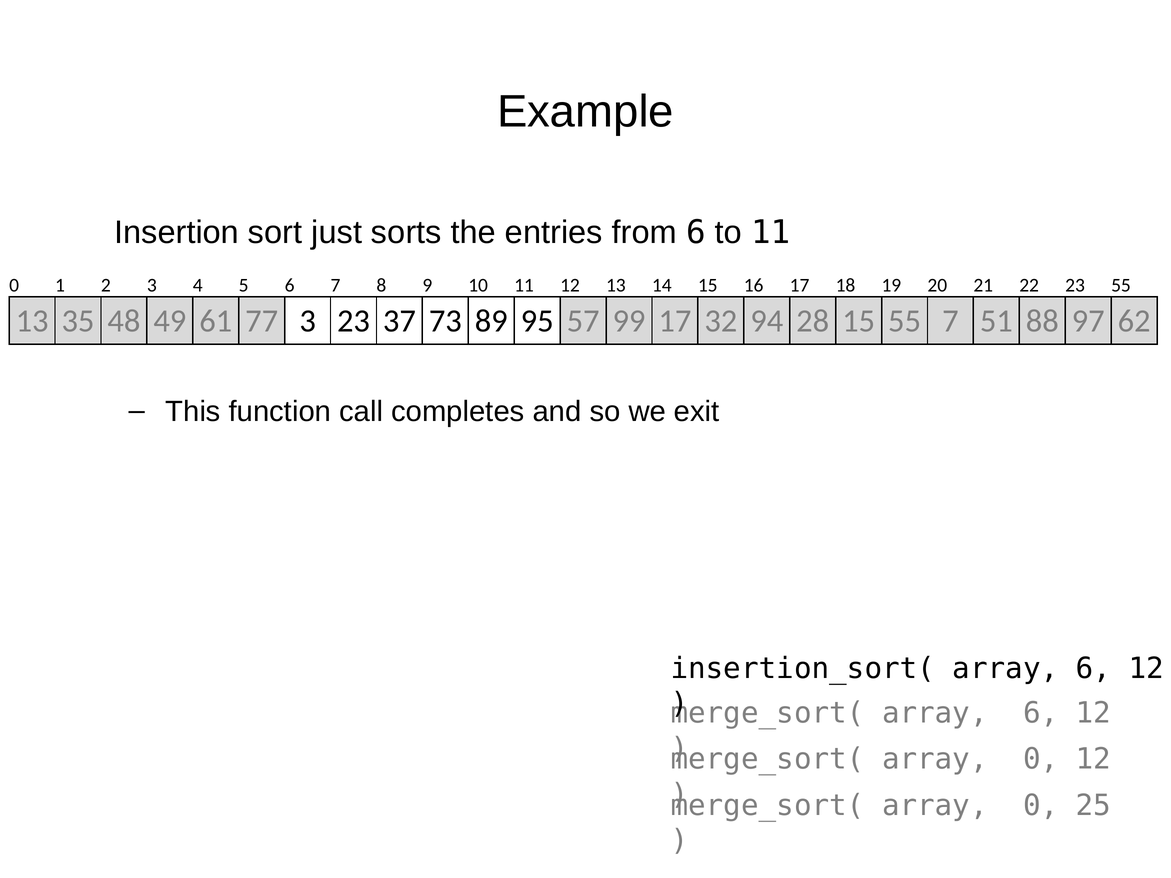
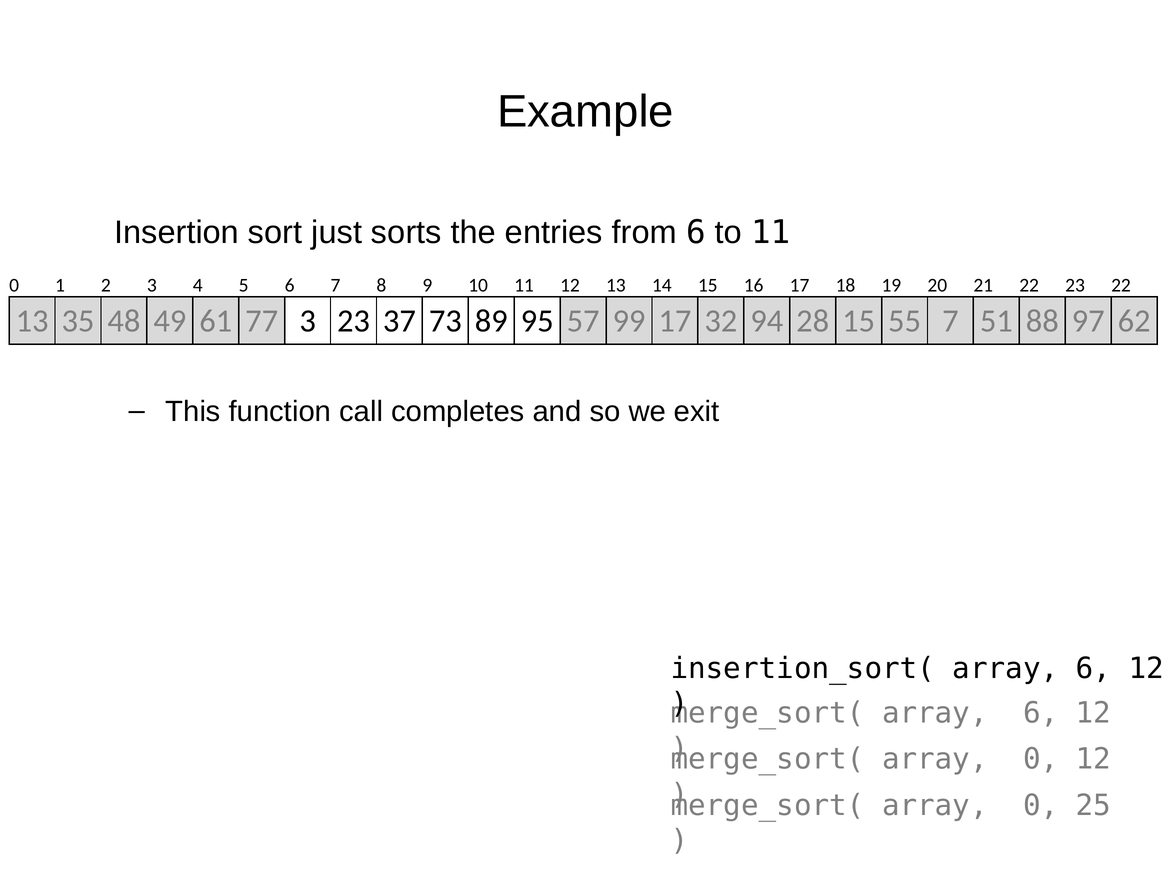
23 55: 55 -> 22 (1121, 285)
